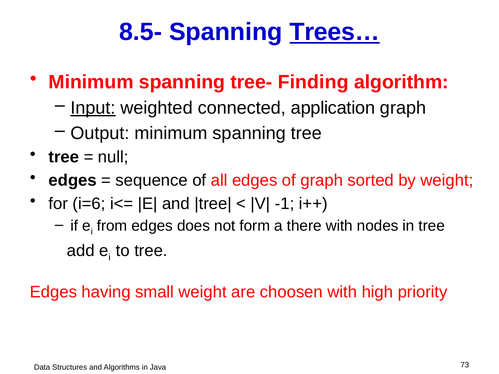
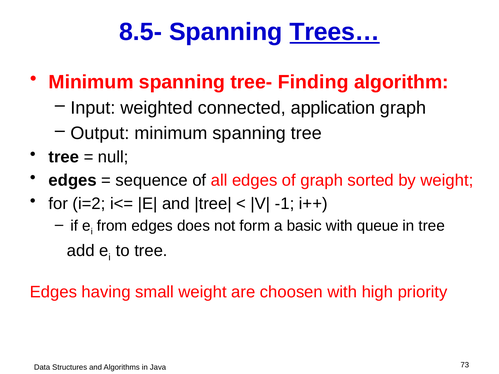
Input underline: present -> none (93, 108)
i=6: i=6 -> i=2 (89, 204)
there: there -> basic (304, 226)
nodes: nodes -> queue (378, 226)
